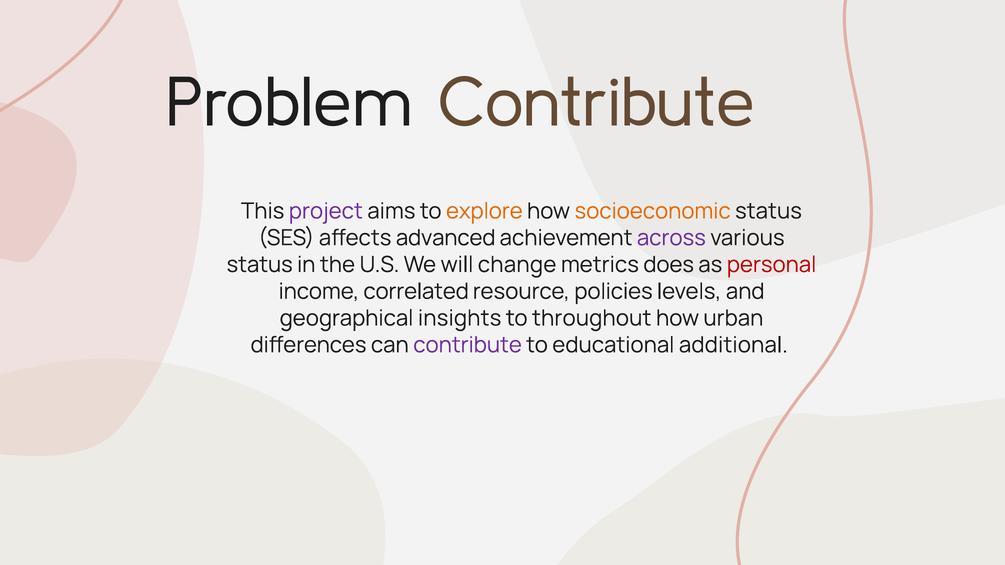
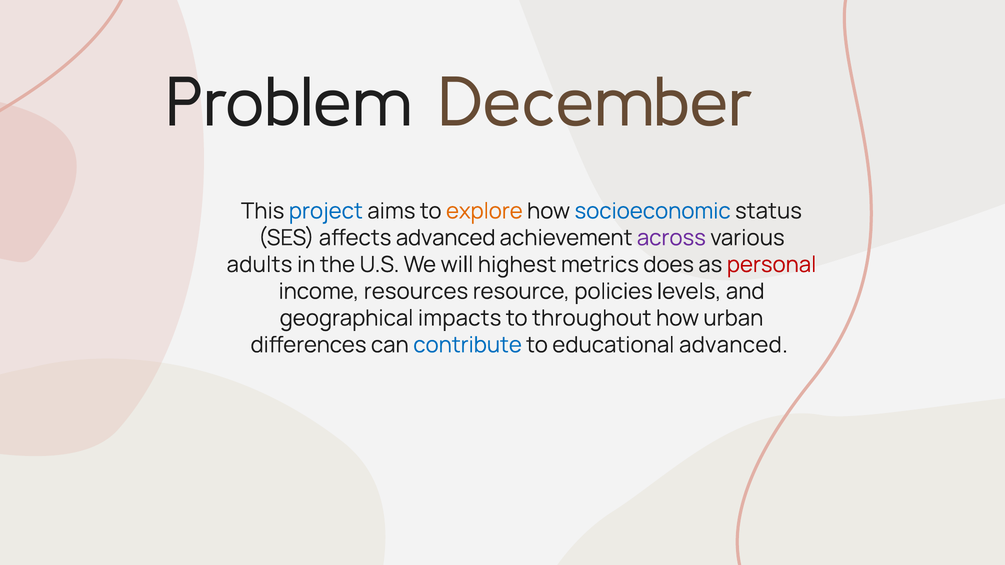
Problem Contribute: Contribute -> December (596, 103)
project colour: purple -> blue (326, 211)
socioeconomic colour: orange -> blue (653, 211)
status: status -> adults (259, 265)
change: change -> highest (517, 265)
correlated: correlated -> resources (416, 292)
insights: insights -> impacts (460, 318)
contribute colour: purple -> blue (468, 345)
educational additional: additional -> advanced (733, 345)
